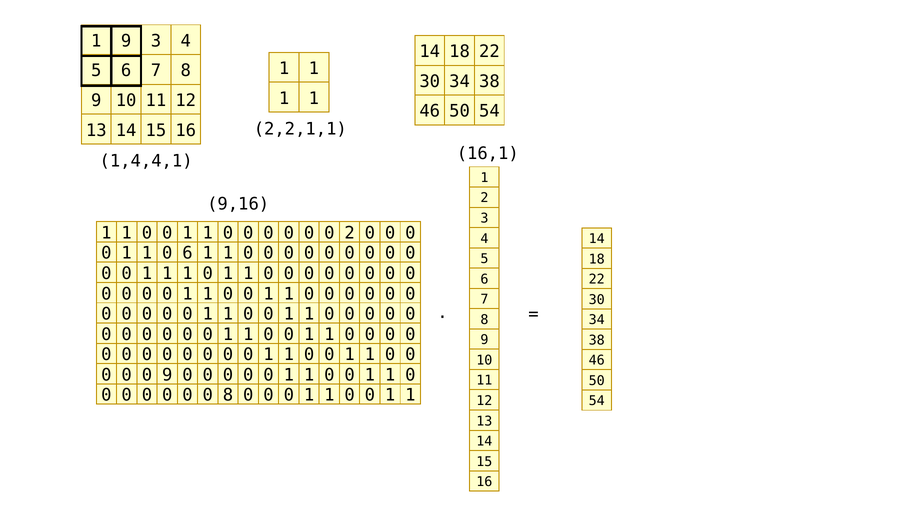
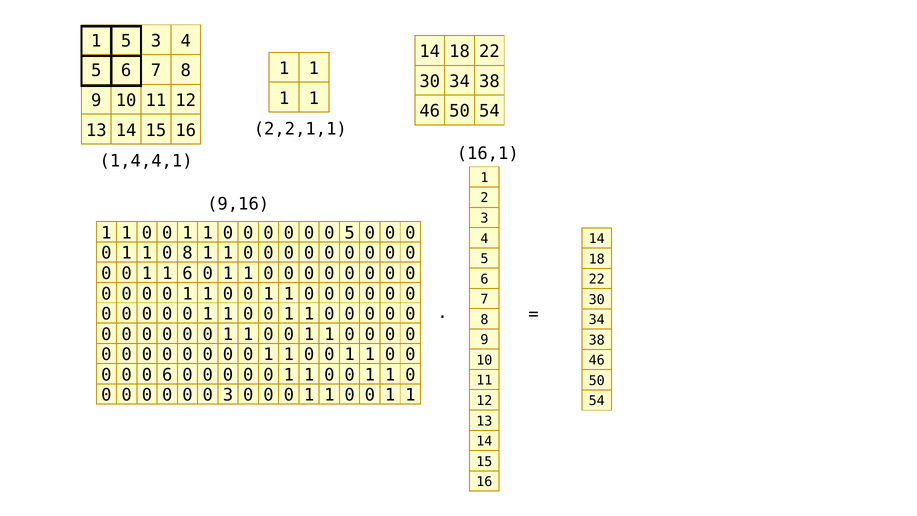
1 9: 9 -> 5 (126, 41)
0 2: 2 -> 5 (350, 233)
0 6: 6 -> 8 (187, 253)
0 1 1 1: 1 -> 6 (187, 273)
0 9: 9 -> 6 (167, 375)
0 8: 8 -> 3 (228, 395)
